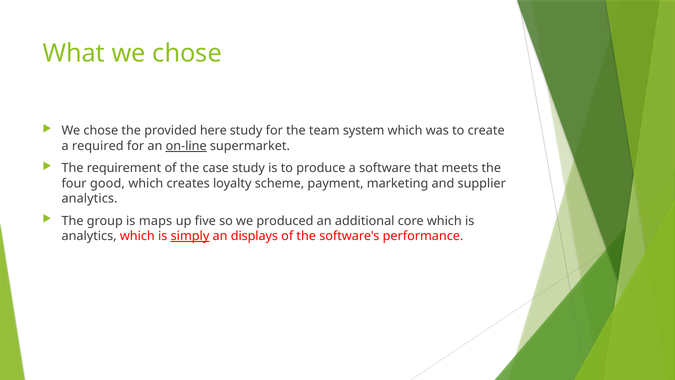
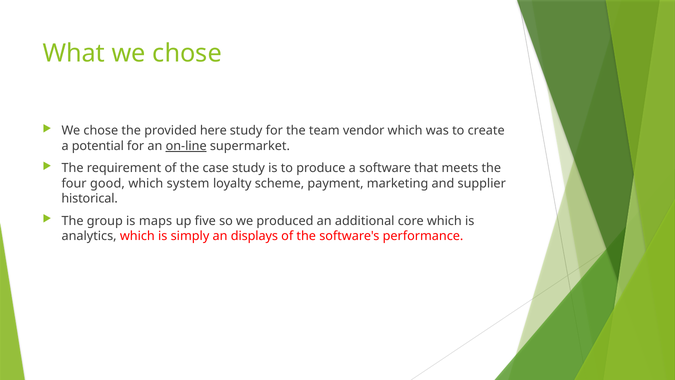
system: system -> vendor (364, 131)
required: required -> potential (98, 146)
creates: creates -> system (188, 183)
analytics: analytics -> historical (90, 198)
simply underline: present -> none (190, 236)
